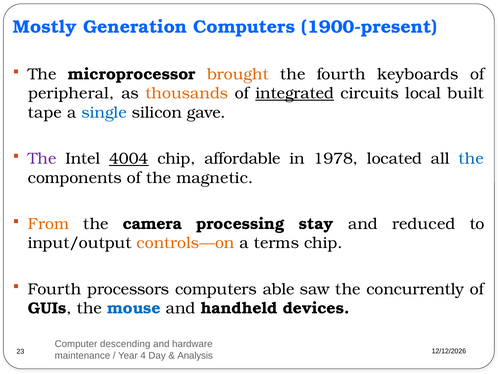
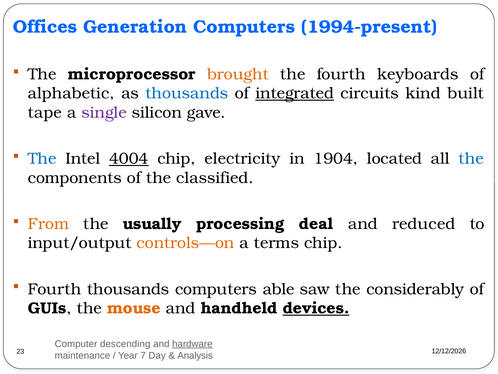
Mostly: Mostly -> Offices (45, 27)
1900-present: 1900-present -> 1994-present (369, 27)
peripheral: peripheral -> alphabetic (71, 93)
thousands colour: orange -> blue (187, 93)
local: local -> kind (423, 93)
single colour: blue -> purple (104, 112)
The colour: purple -> blue (42, 158)
affordable: affordable -> electricity (242, 158)
1978: 1978 -> 1904 (336, 158)
magnetic: magnetic -> classified (215, 178)
camera: camera -> usually (152, 224)
stay: stay -> deal (316, 224)
Fourth processors: processors -> thousands (128, 289)
concurrently: concurrently -> considerably (415, 289)
mouse colour: blue -> orange (134, 308)
devices underline: none -> present (316, 308)
hardware underline: none -> present (192, 343)
4: 4 -> 7 (143, 355)
